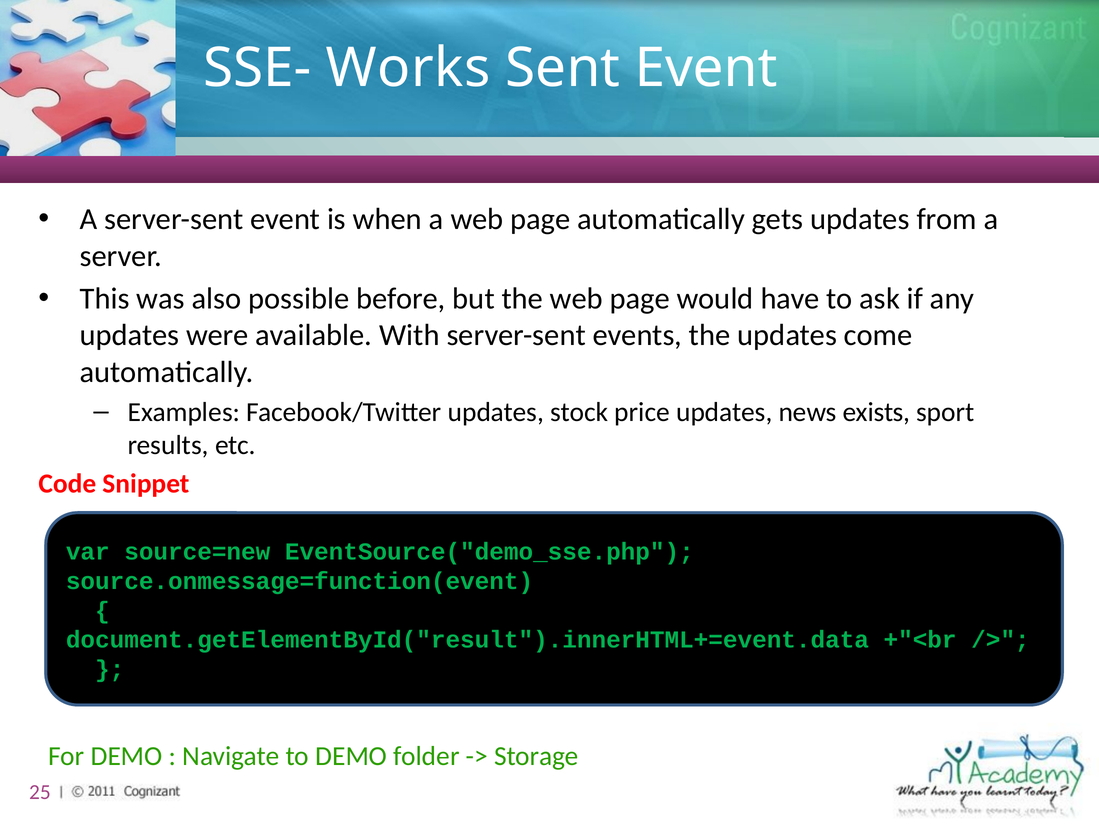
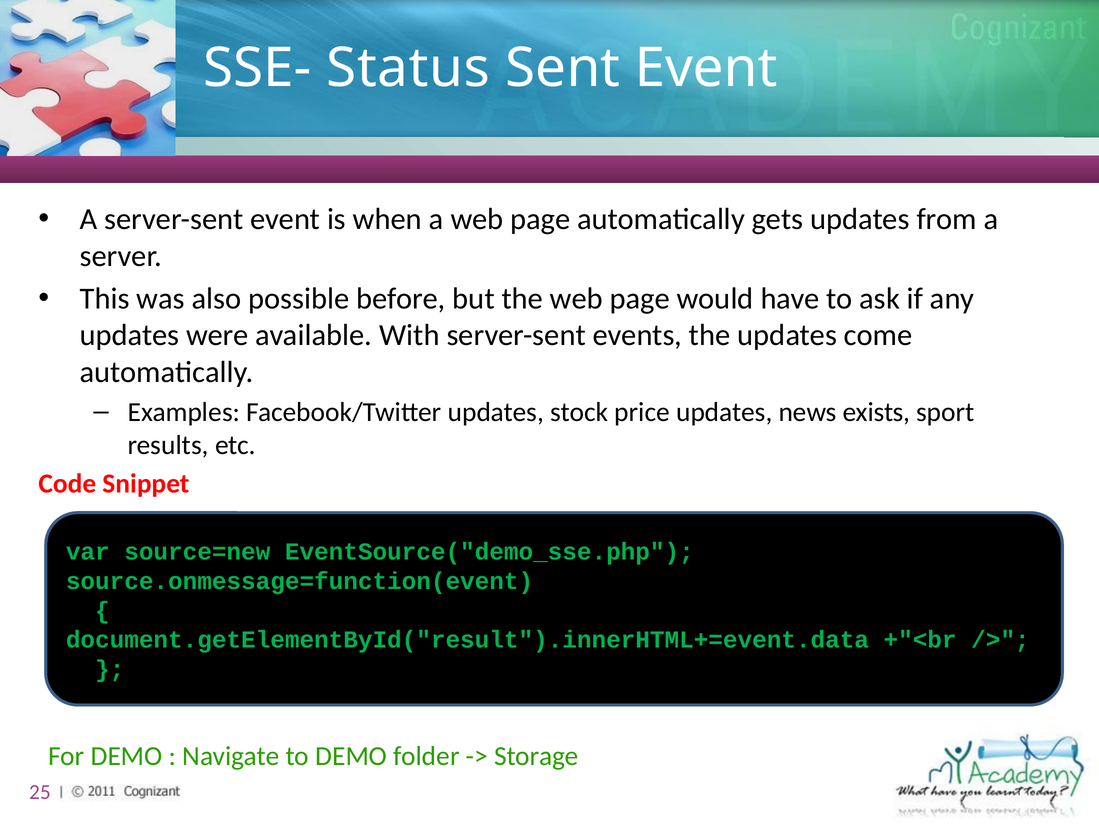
Works: Works -> Status (408, 68)
